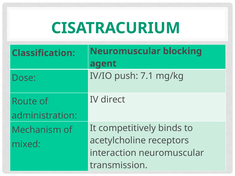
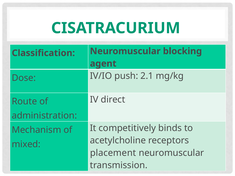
7.1: 7.1 -> 2.1 (147, 76)
interaction: interaction -> placement (113, 153)
